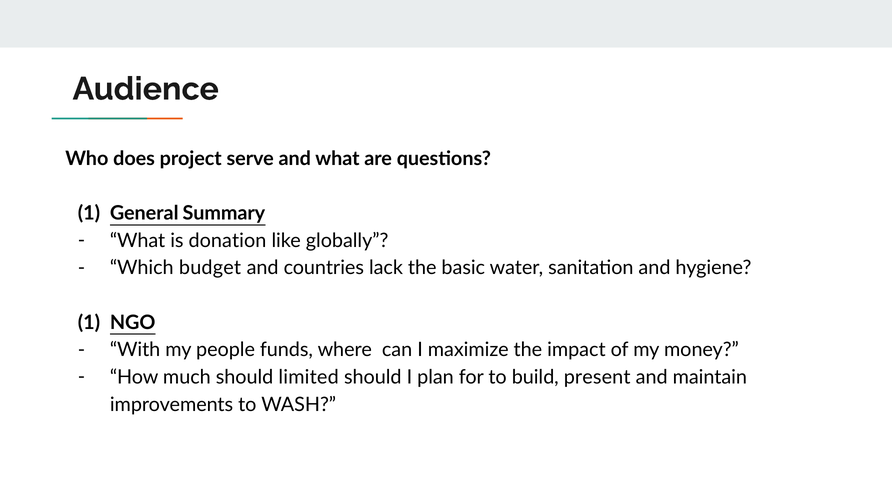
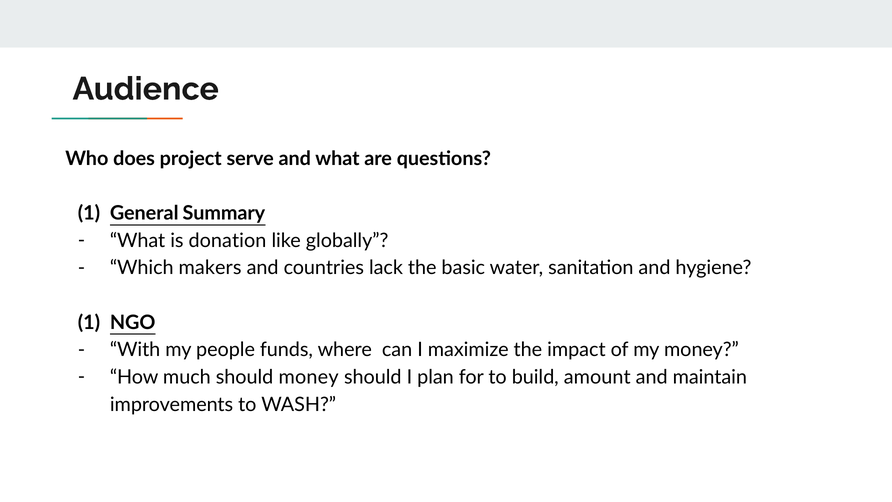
budget: budget -> makers (210, 268)
should limited: limited -> money (309, 377)
present: present -> amount (597, 377)
